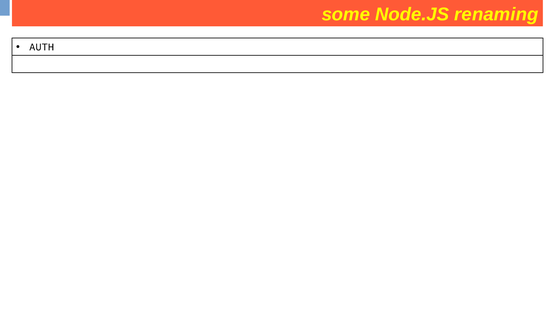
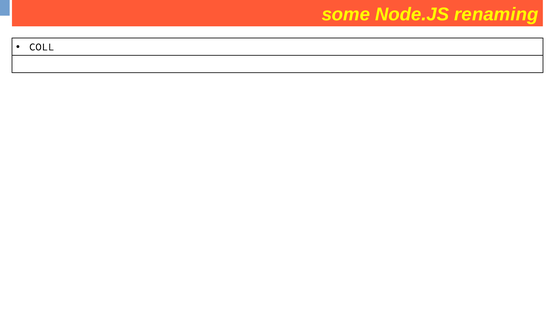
AUTH: AUTH -> COLL (42, 47)
